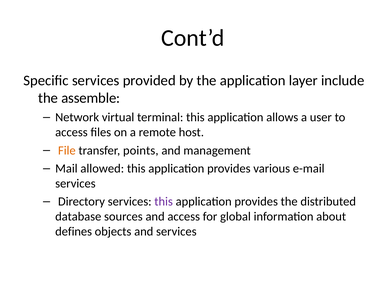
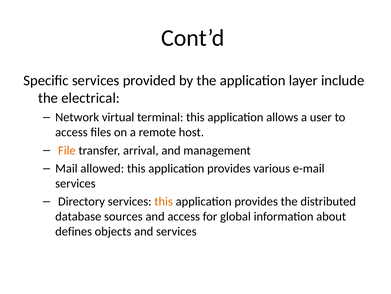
assemble: assemble -> electrical (91, 98)
points: points -> arrival (141, 150)
this colour: purple -> orange (164, 201)
